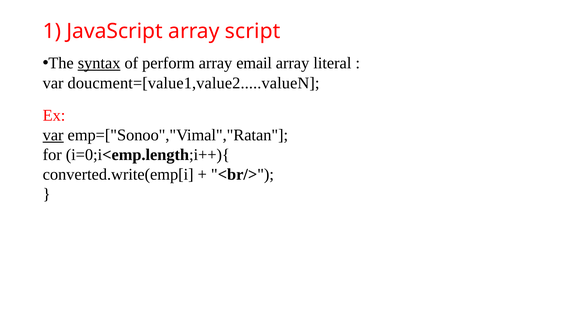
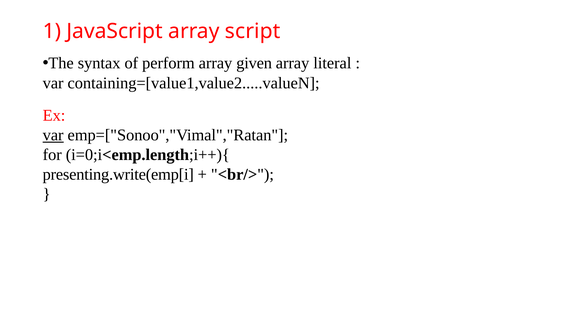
syntax underline: present -> none (99, 63)
email: email -> given (254, 63)
doucment=[value1,value2.....valueN: doucment=[value1,value2.....valueN -> containing=[value1,value2.....valueN (194, 83)
converted.write(emp[i: converted.write(emp[i -> presenting.write(emp[i (118, 174)
